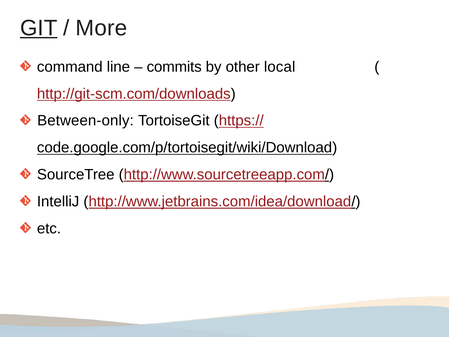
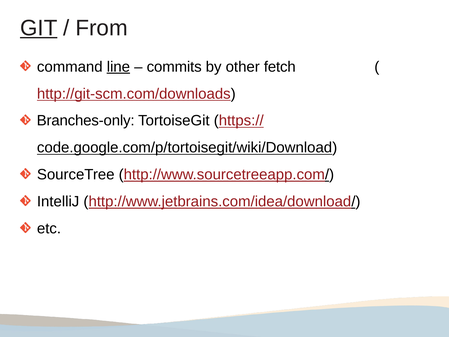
More: More -> From (102, 28)
line underline: none -> present (118, 67)
local: local -> fetch (280, 67)
Between-only: Between-only -> Branches-only (86, 121)
